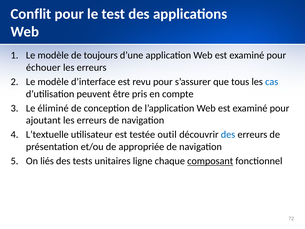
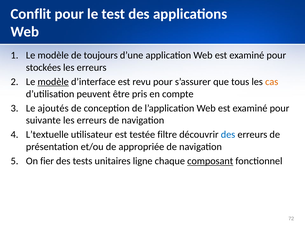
échouer: échouer -> stockées (43, 67)
modèle underline: none -> present (53, 82)
cas colour: blue -> orange (272, 82)
éliminé: éliminé -> ajoutés (53, 108)
ajoutant: ajoutant -> suivante (43, 120)
outil: outil -> filtre (167, 134)
liés: liés -> fier (47, 161)
